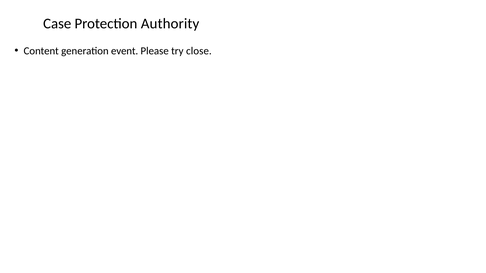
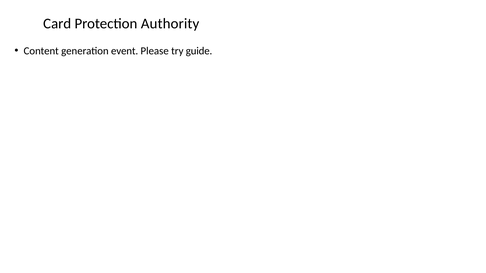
Case: Case -> Card (57, 24)
close: close -> guide (199, 51)
